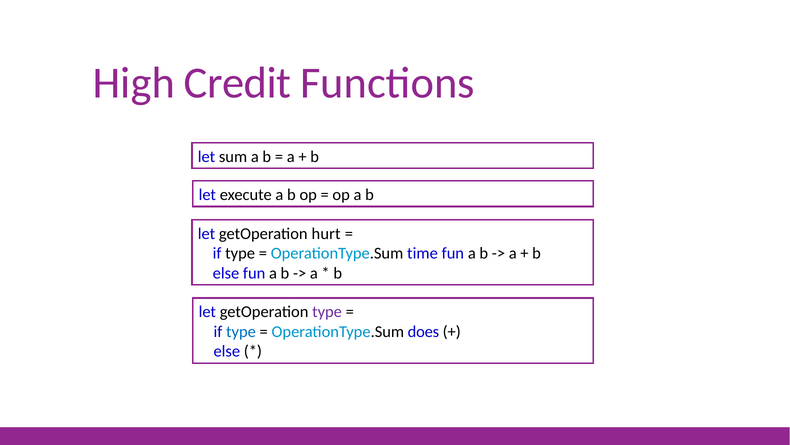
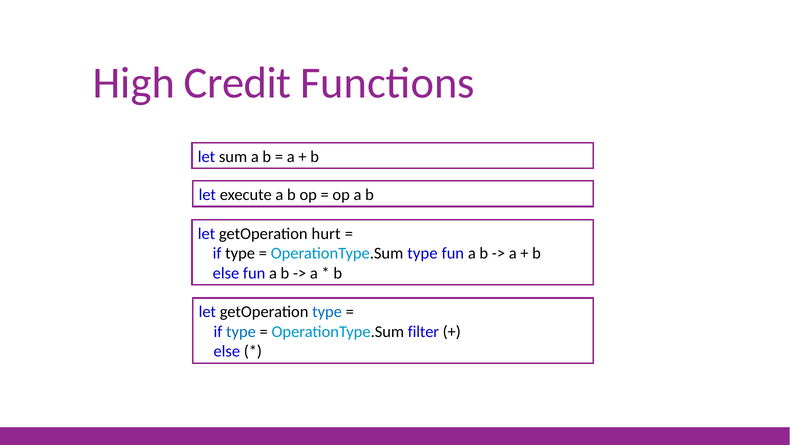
OperationType.Sum time: time -> type (422, 253)
type colour: purple -> blue (327, 312)
does: does -> filter (423, 331)
